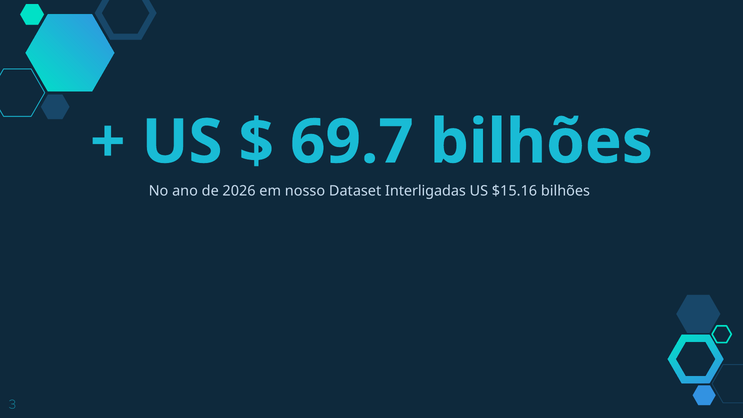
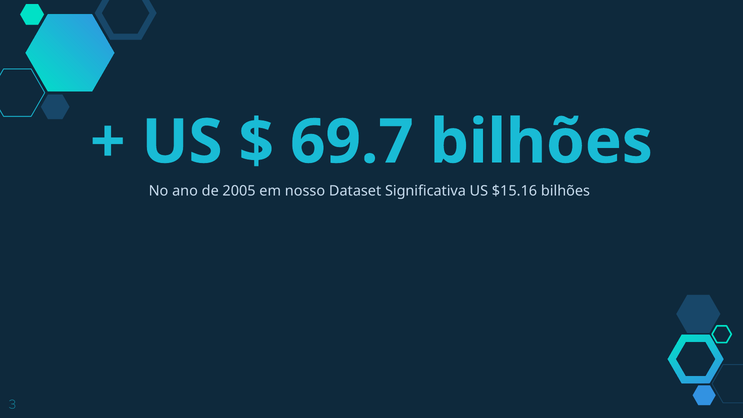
2026: 2026 -> 2005 (239, 191)
Interligadas: Interligadas -> Significativa (425, 191)
